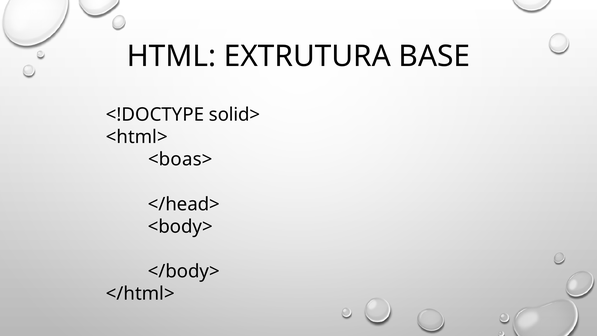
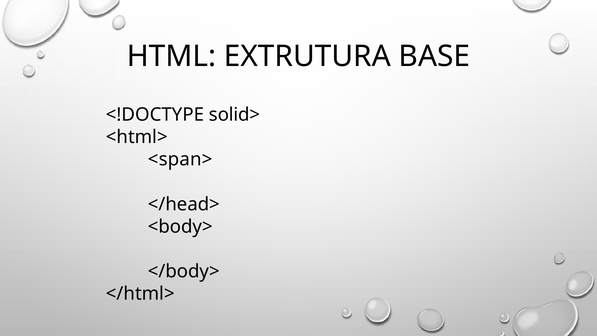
<boas>: <boas> -> <span> (180, 159)
